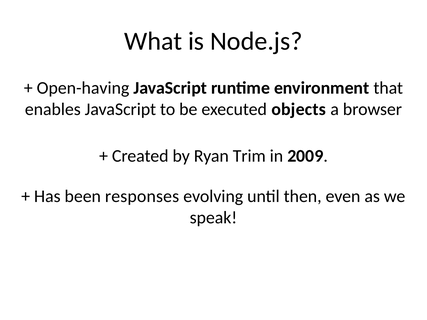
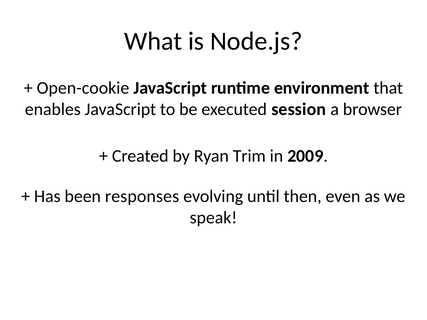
Open-having: Open-having -> Open-cookie (83, 88)
objects: objects -> session (299, 109)
